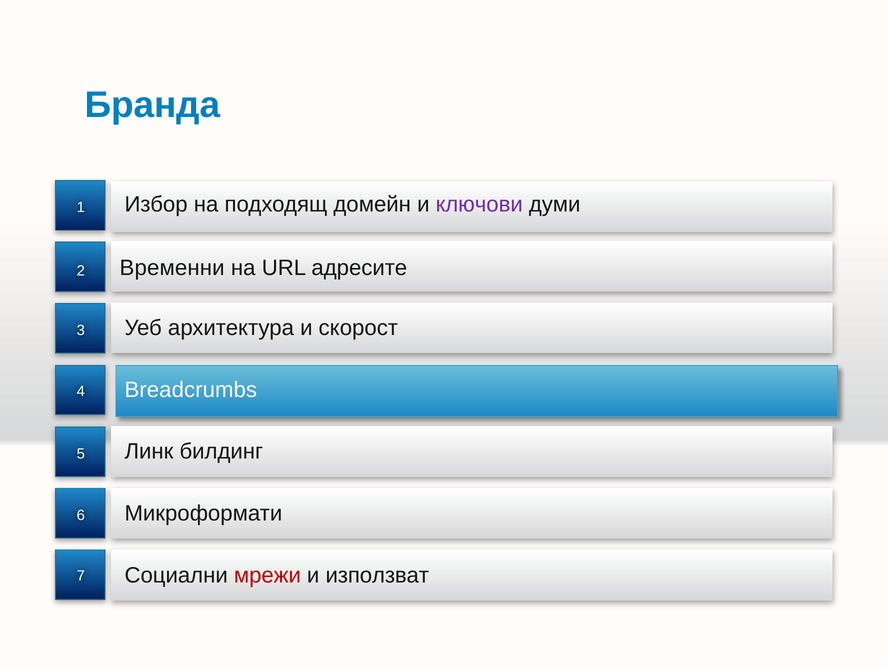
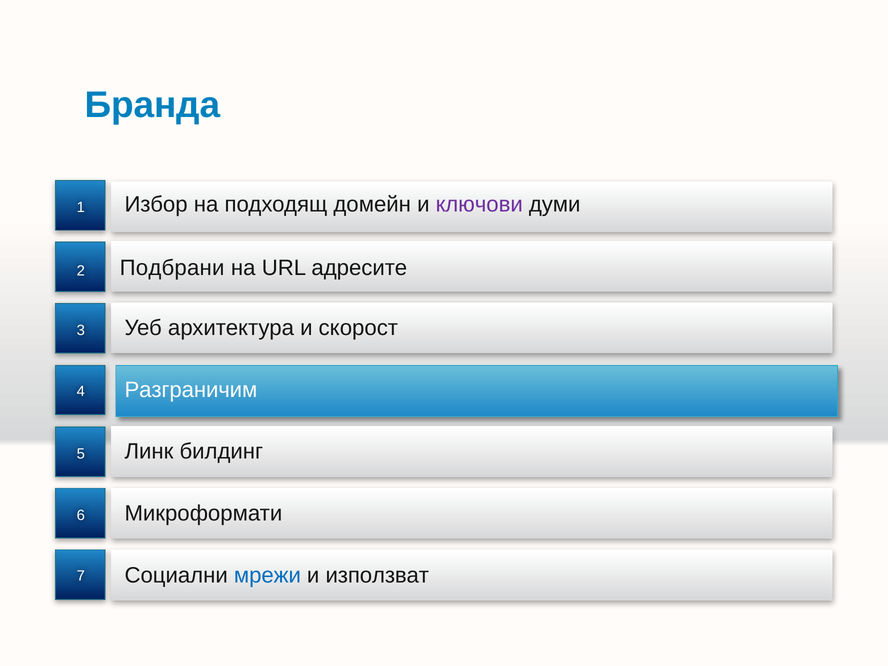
Временни: Временни -> Подбрани (172, 268)
Breadcrumbs: Breadcrumbs -> Разграничим (191, 390)
мрежи colour: red -> blue (267, 575)
